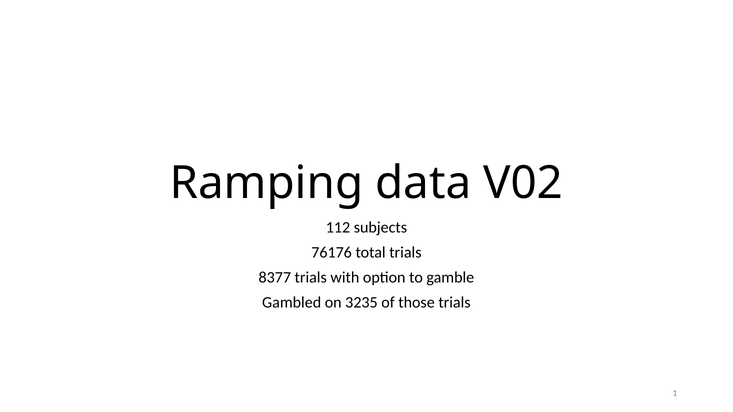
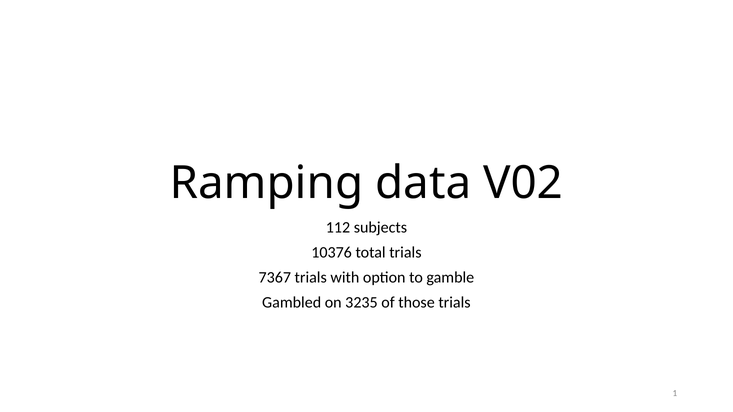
76176: 76176 -> 10376 (332, 253)
8377: 8377 -> 7367 (275, 278)
